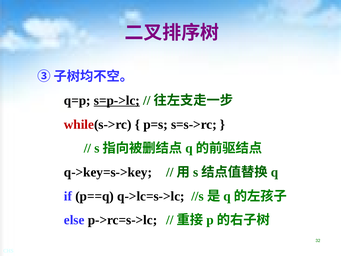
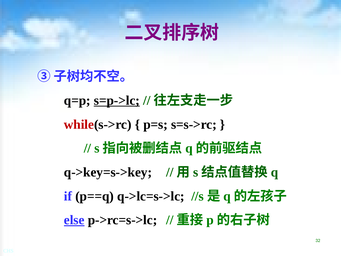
else underline: none -> present (74, 220)
